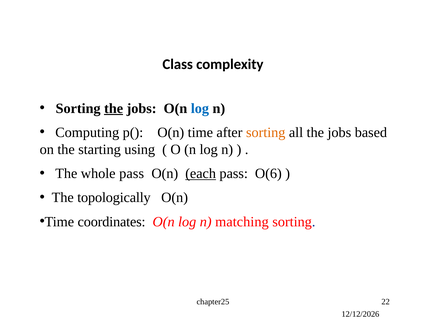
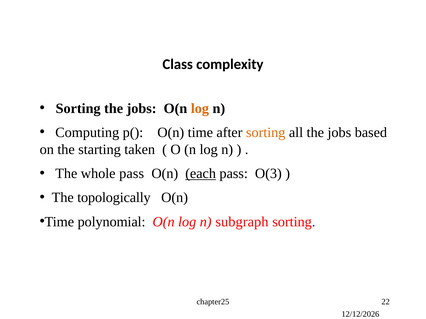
the underline: present -> none (114, 109)
log colour: blue -> orange (200, 109)
using: using -> taken (140, 150)
O(6: O(6 -> O(3 (268, 174)
coordinates: coordinates -> polynomial (112, 222)
matching: matching -> subgraph (242, 222)
